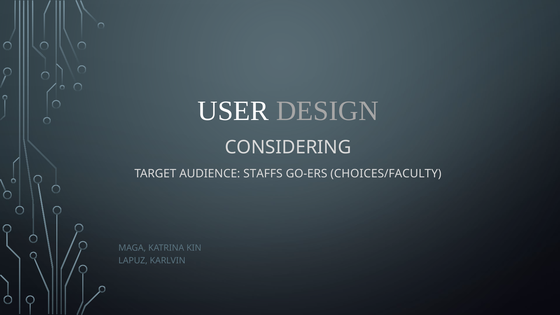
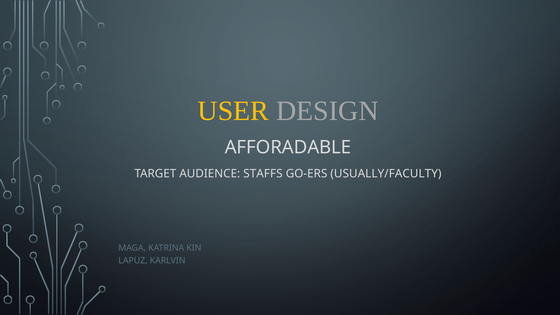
USER colour: white -> yellow (233, 111)
CONSIDERING: CONSIDERING -> AFFORADABLE (288, 147)
CHOICES/FACULTY: CHOICES/FACULTY -> USUALLY/FACULTY (386, 174)
